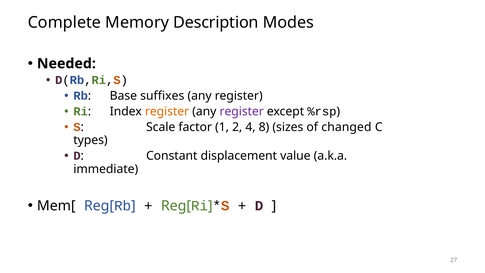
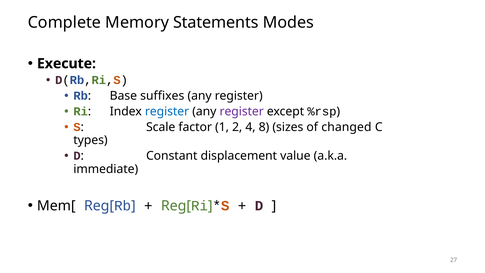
Description: Description -> Statements (216, 23)
Needed: Needed -> Execute (66, 64)
register colour: orange -> blue (167, 111)
